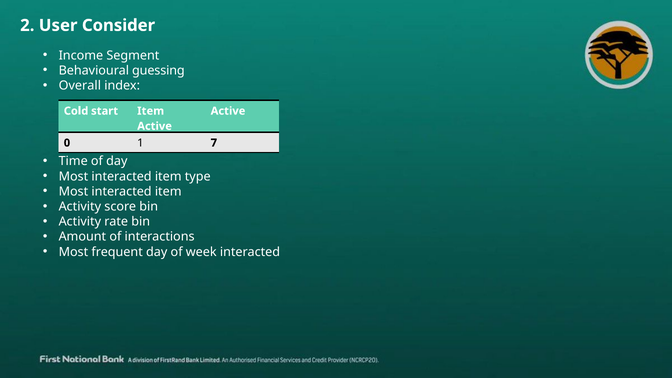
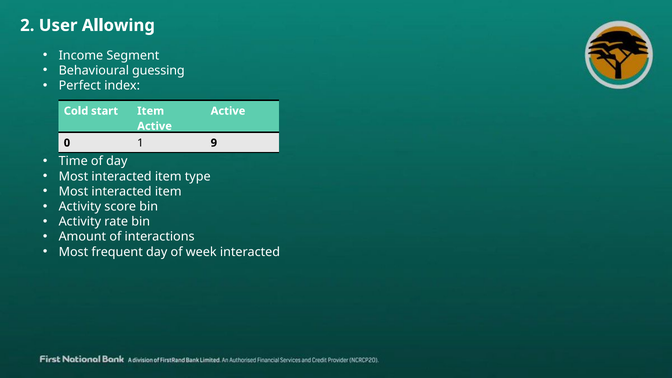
Consider: Consider -> Allowing (118, 25)
Overall: Overall -> Perfect (80, 86)
7: 7 -> 9 (214, 143)
